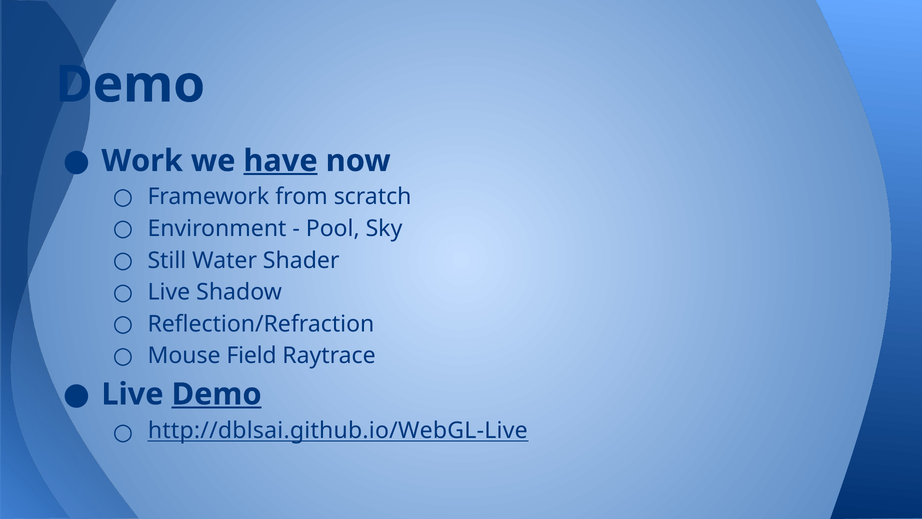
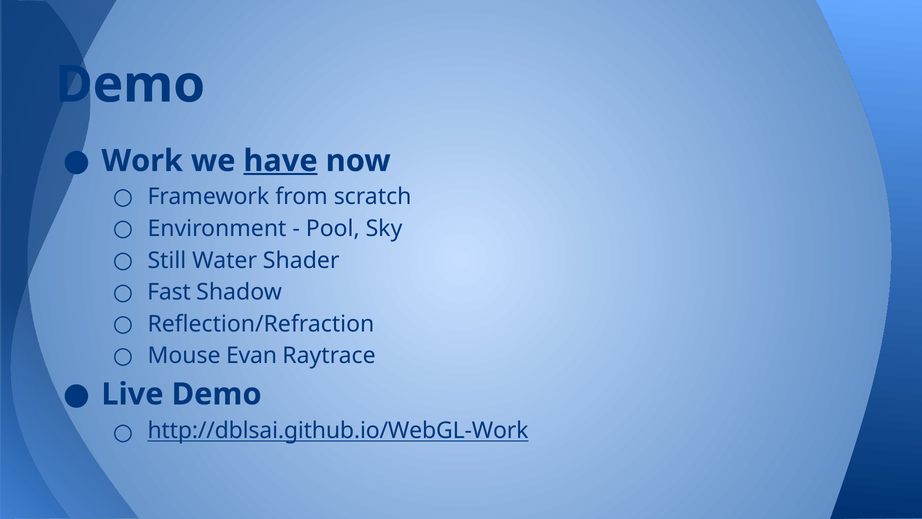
Live: Live -> Fast (169, 292)
Field: Field -> Evan (252, 356)
Demo underline: present -> none (217, 394)
http://dblsai.github.io/WebGL-Live: http://dblsai.github.io/WebGL-Live -> http://dblsai.github.io/WebGL-Work (338, 430)
